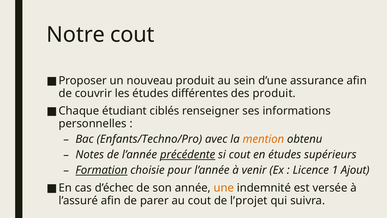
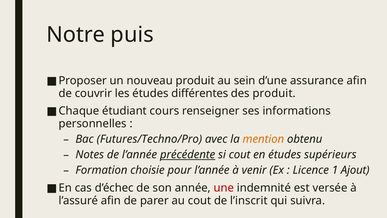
Notre cout: cout -> puis (132, 35)
ciblés: ciblés -> cours (164, 111)
Enfants/Techno/Pro: Enfants/Techno/Pro -> Futures/Techno/Pro (149, 139)
Formation underline: present -> none (101, 170)
une colour: orange -> red (224, 188)
l’projet: l’projet -> l’inscrit (249, 200)
